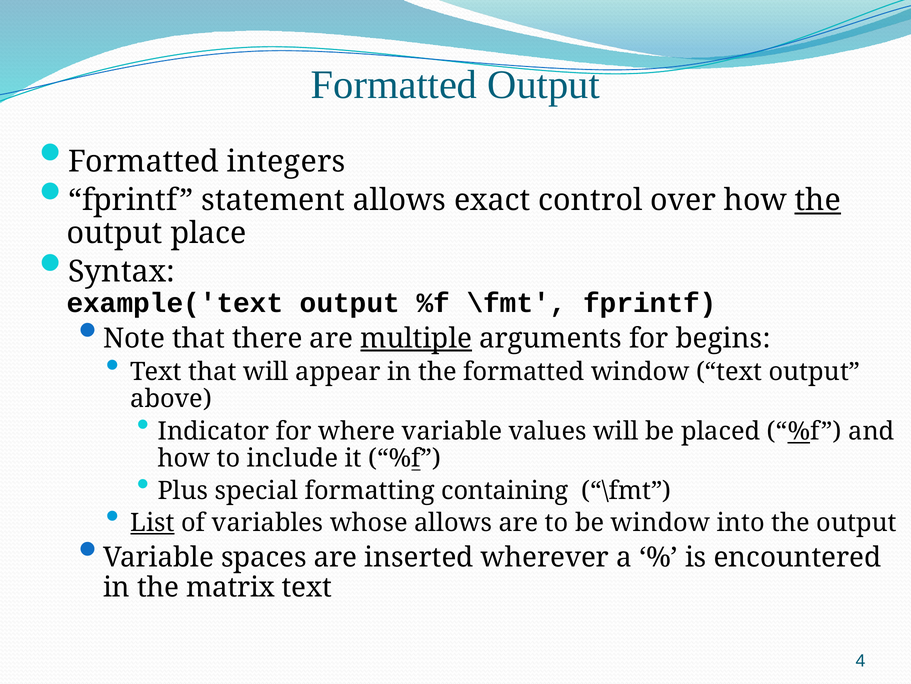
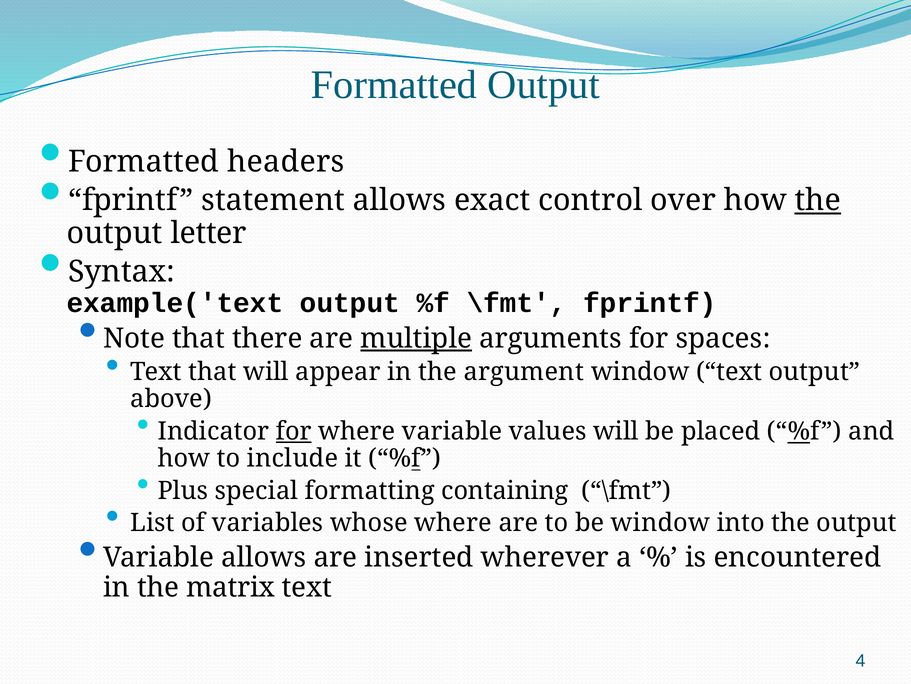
integers: integers -> headers (286, 161)
place: place -> letter (209, 233)
begins: begins -> spaces (723, 338)
the formatted: formatted -> argument (524, 371)
for underline: none -> present (294, 431)
List underline: present -> none (153, 522)
whose allows: allows -> where (453, 522)
Variable spaces: spaces -> allows (264, 557)
